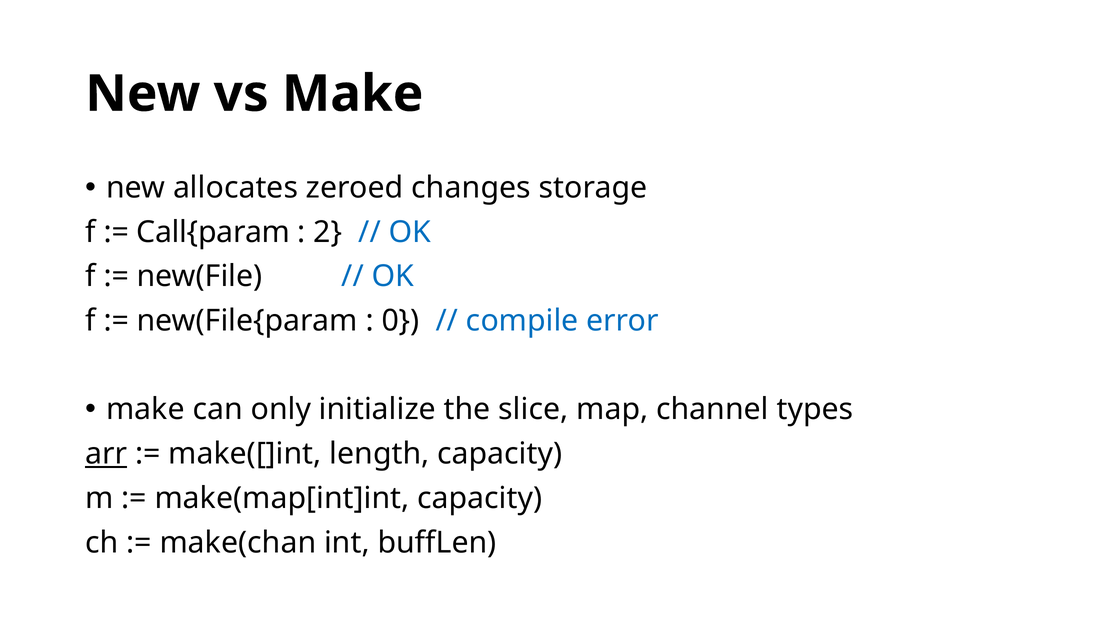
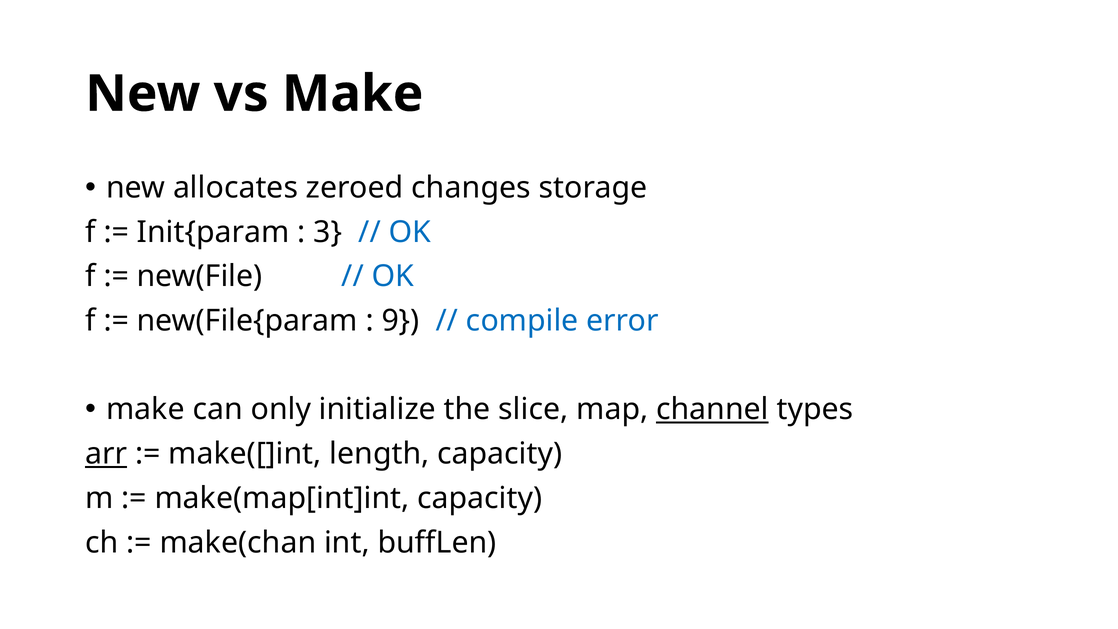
Call{param: Call{param -> Init{param (213, 232)
2: 2 -> 3 (328, 232)
0: 0 -> 9 (400, 321)
channel underline: none -> present (712, 409)
